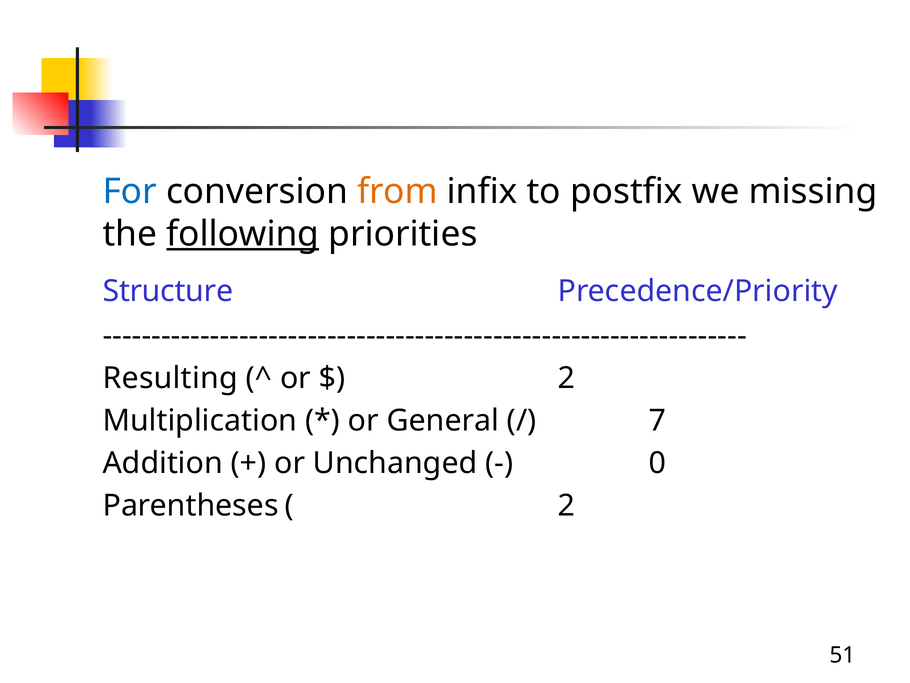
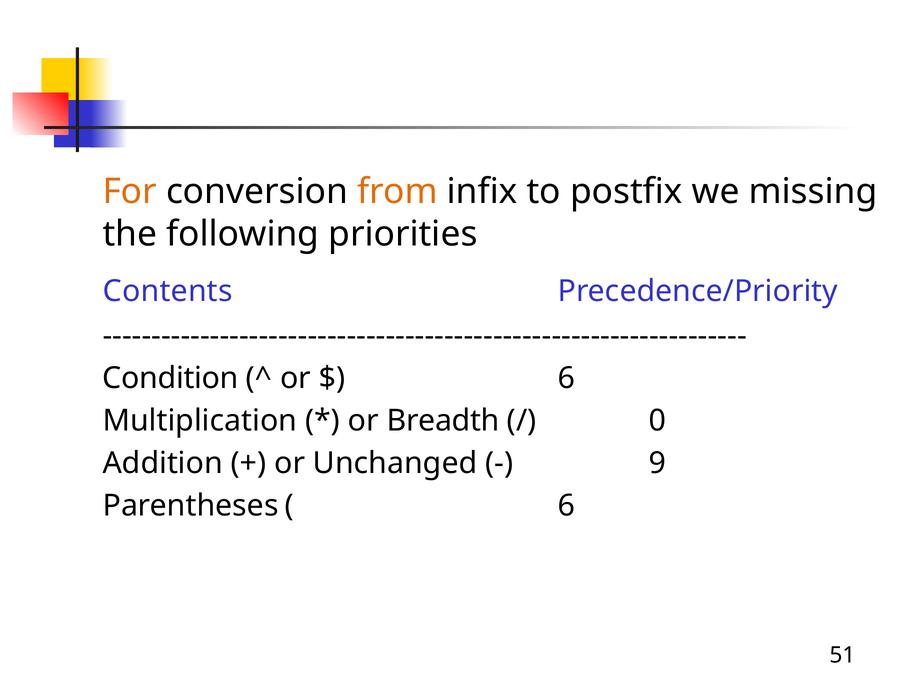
For colour: blue -> orange (130, 191)
following underline: present -> none (243, 234)
Structure: Structure -> Contents (168, 291)
Resulting: Resulting -> Condition (170, 378)
2: 2 -> 6 (566, 378)
General: General -> Breadth (443, 421)
7: 7 -> 0 (657, 421)
0: 0 -> 9 (657, 463)
2: 2 -> 6 (566, 505)
